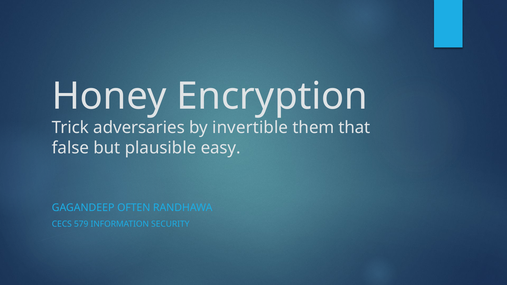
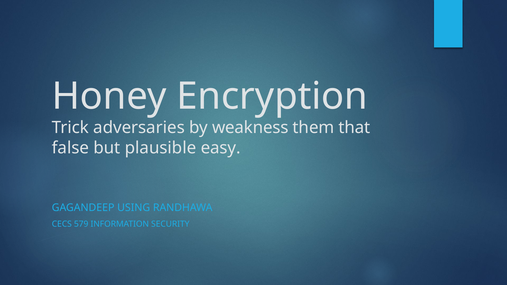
invertible: invertible -> weakness (250, 128)
OFTEN: OFTEN -> USING (134, 208)
